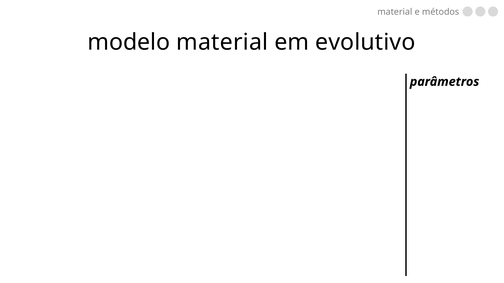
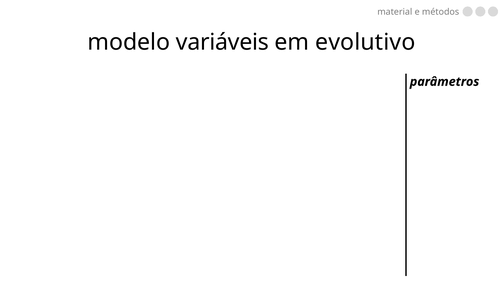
modelo material: material -> variáveis (222, 42)
